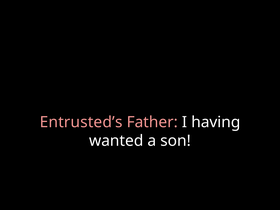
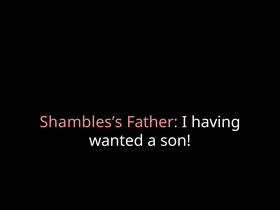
Entrusted’s: Entrusted’s -> Shambles’s (81, 122)
